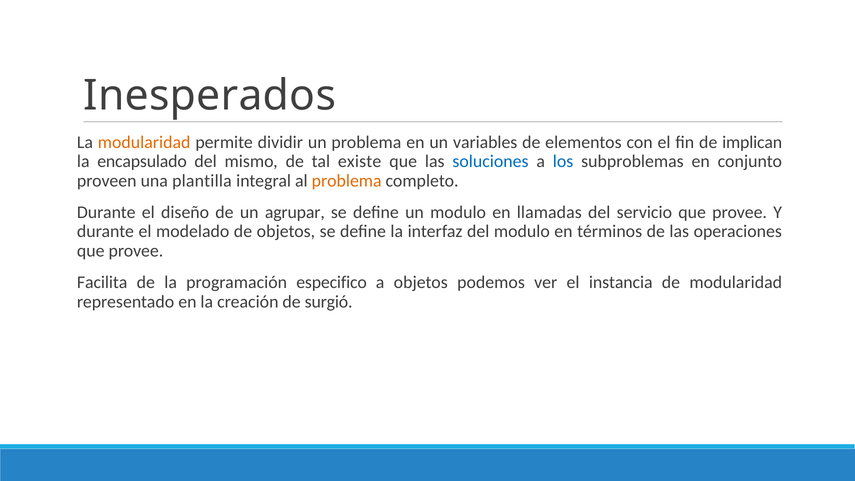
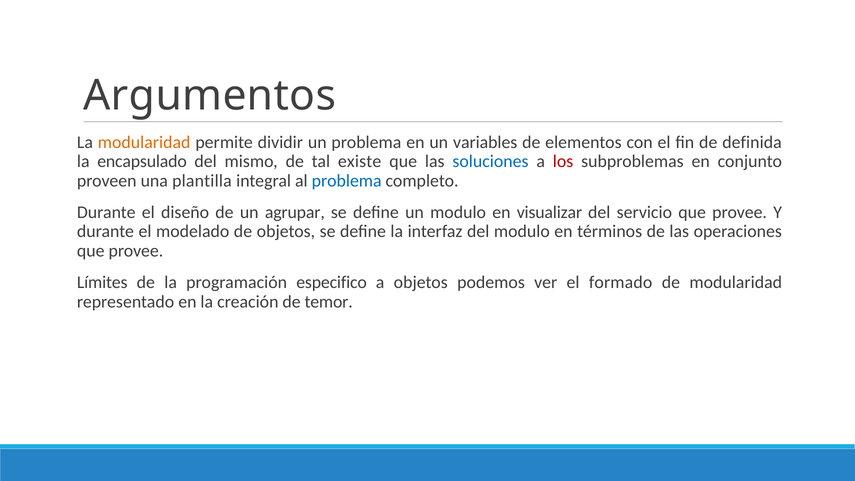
Inesperados: Inesperados -> Argumentos (210, 96)
implican: implican -> definida (752, 142)
los colour: blue -> red (563, 161)
problema colour: orange -> blue (347, 181)
llamadas: llamadas -> visualizar (549, 212)
Facilita: Facilita -> Límites (102, 283)
instancia: instancia -> formado (621, 283)
surgió: surgió -> temor (329, 302)
